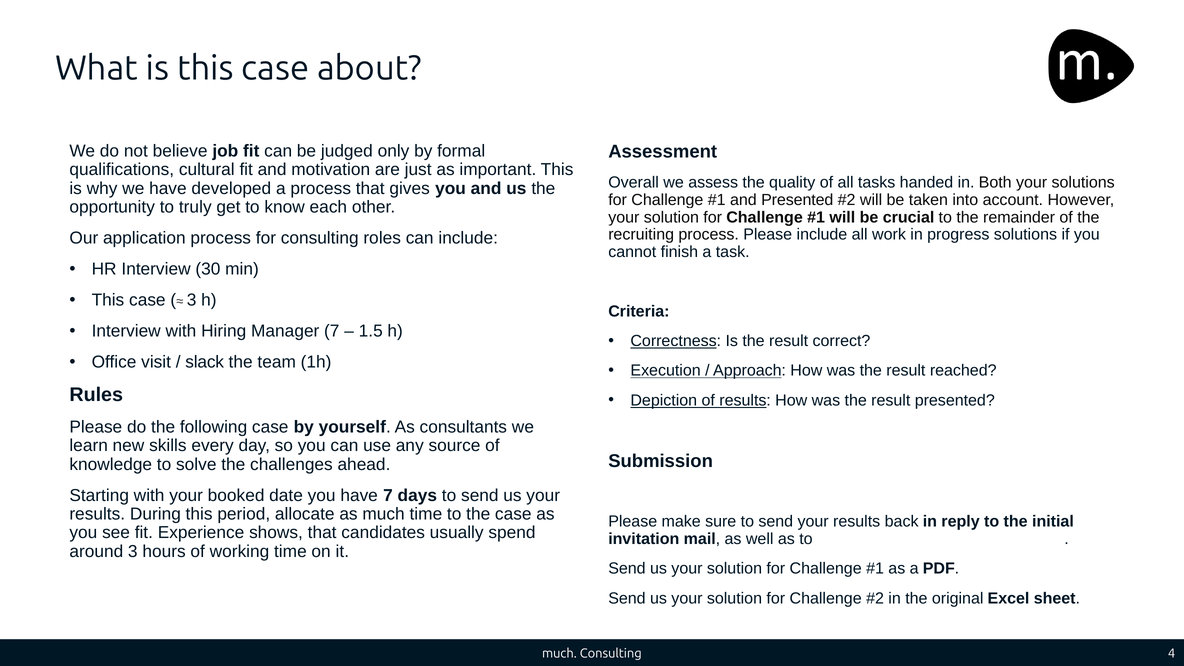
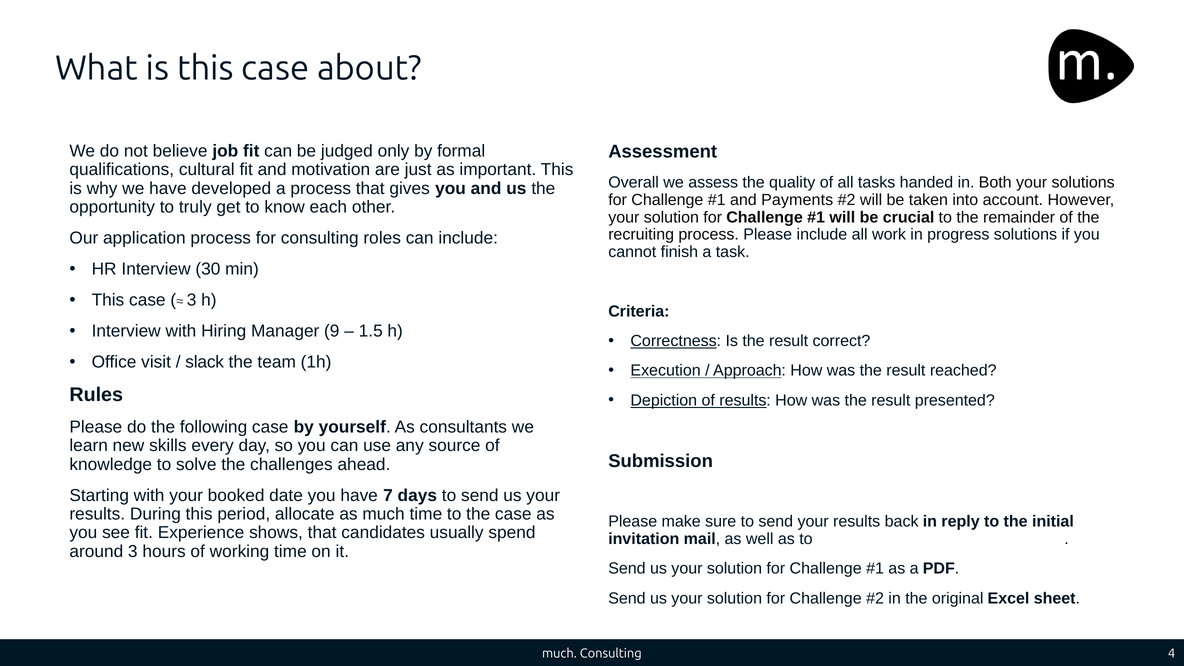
and Presented: Presented -> Payments (797, 200)
Manager 7: 7 -> 9 (332, 331)
